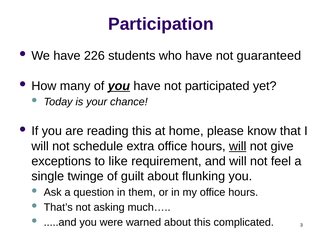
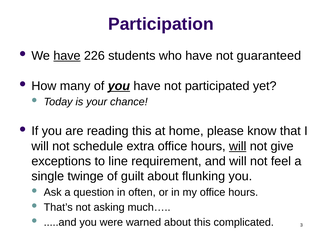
have underline: none -> present (67, 56)
like: like -> line (118, 161)
them: them -> often (142, 192)
